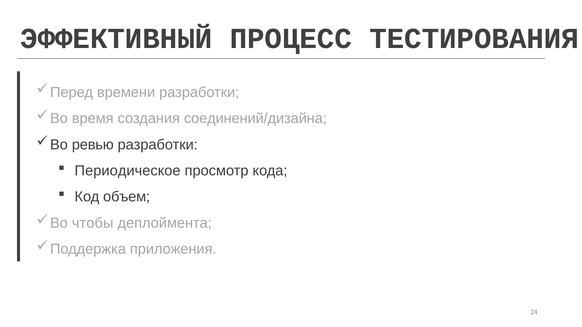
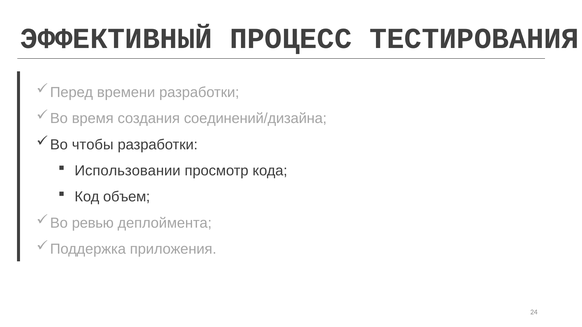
ревью: ревью -> чтобы (93, 145)
Периодическое: Периодическое -> Использовании (128, 171)
чтобы: чтобы -> ревью (93, 223)
